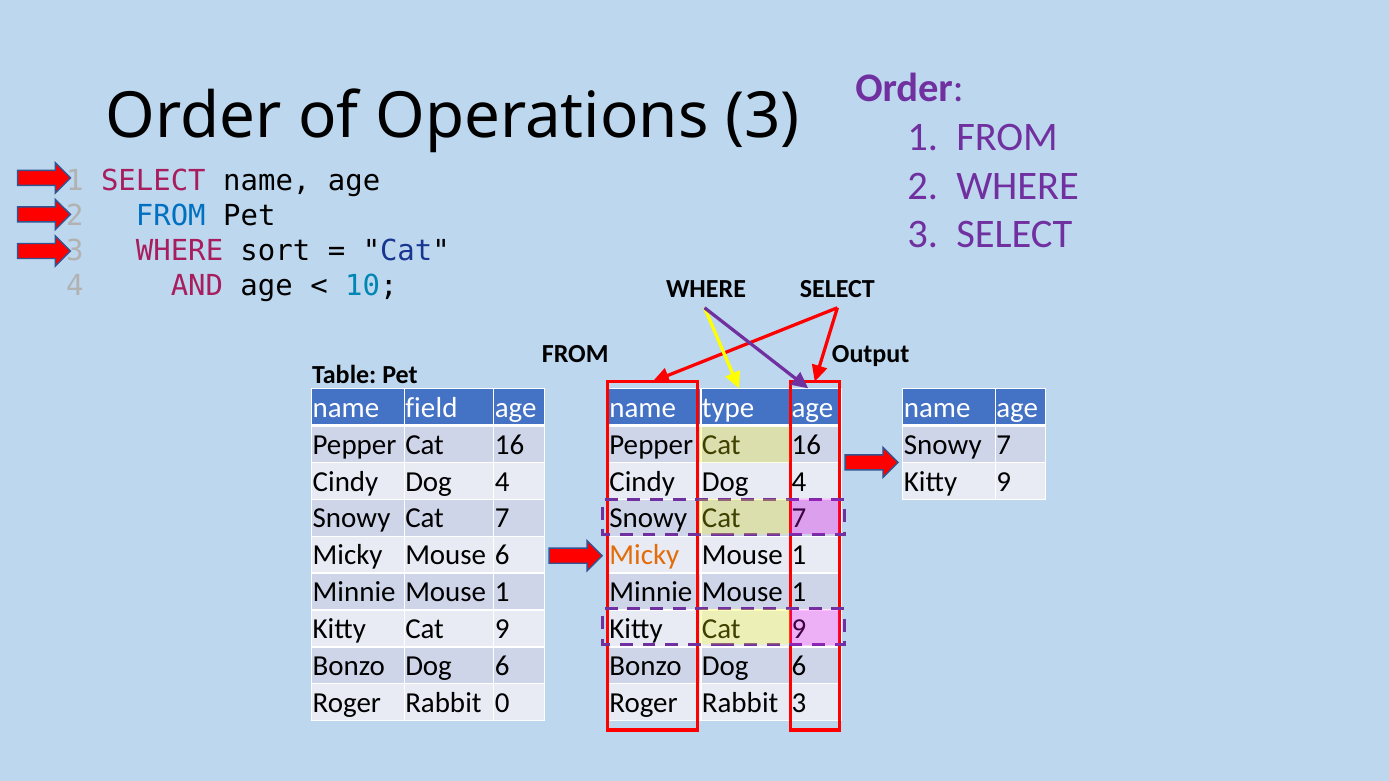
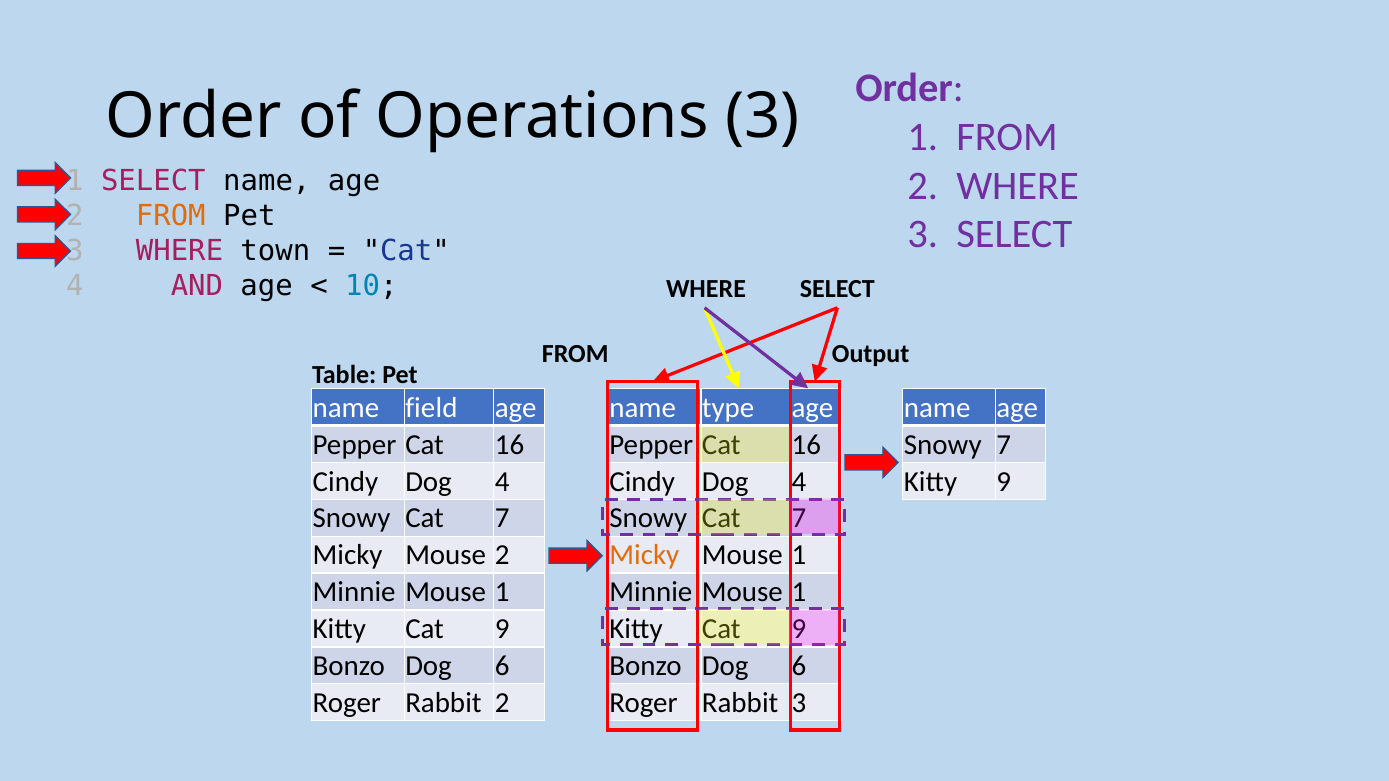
FROM colour: blue -> orange (171, 216)
sort: sort -> town (275, 251)
Mouse 6: 6 -> 2 (502, 555)
Rabbit 0: 0 -> 2 (502, 703)
